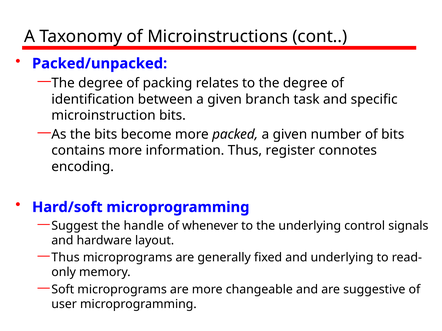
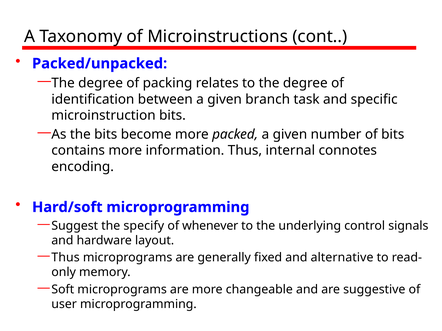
register: register -> internal (290, 151)
handle: handle -> specify (144, 226)
and underlying: underlying -> alternative (342, 258)
